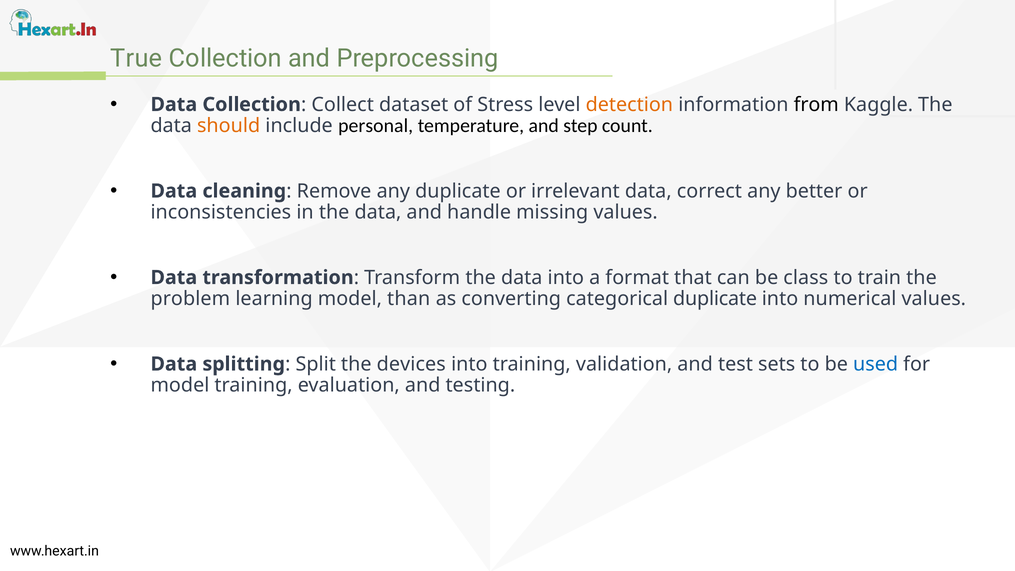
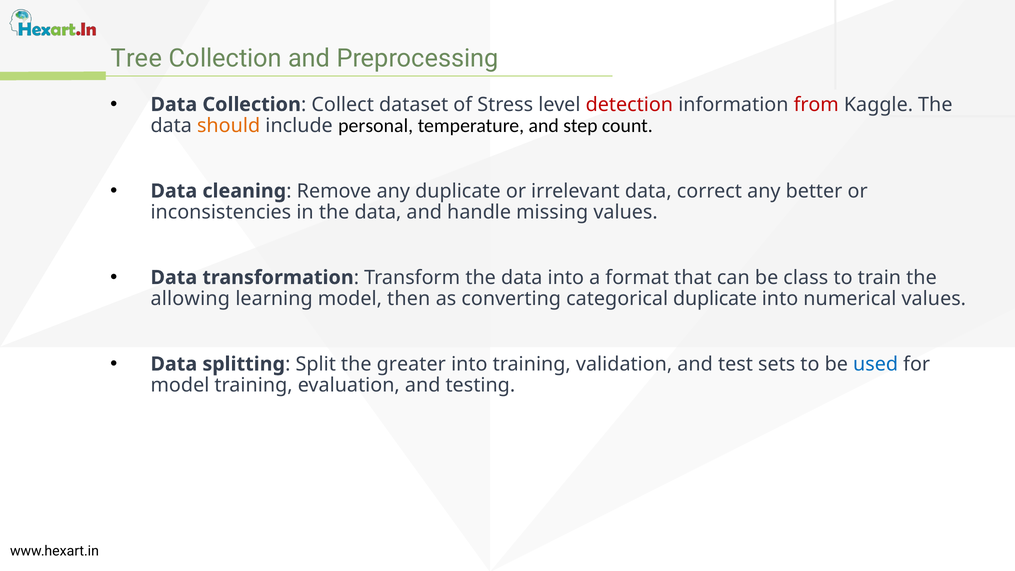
True: True -> Tree (136, 58)
detection colour: orange -> red (629, 104)
from colour: black -> red (816, 104)
problem: problem -> allowing (190, 299)
than: than -> then (409, 299)
devices: devices -> greater (411, 364)
